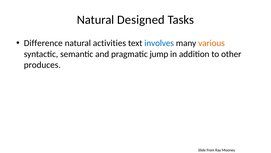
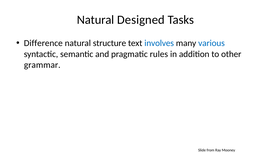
activities: activities -> structure (110, 43)
various colour: orange -> blue (211, 43)
jump: jump -> rules (159, 54)
produces: produces -> grammar (42, 65)
